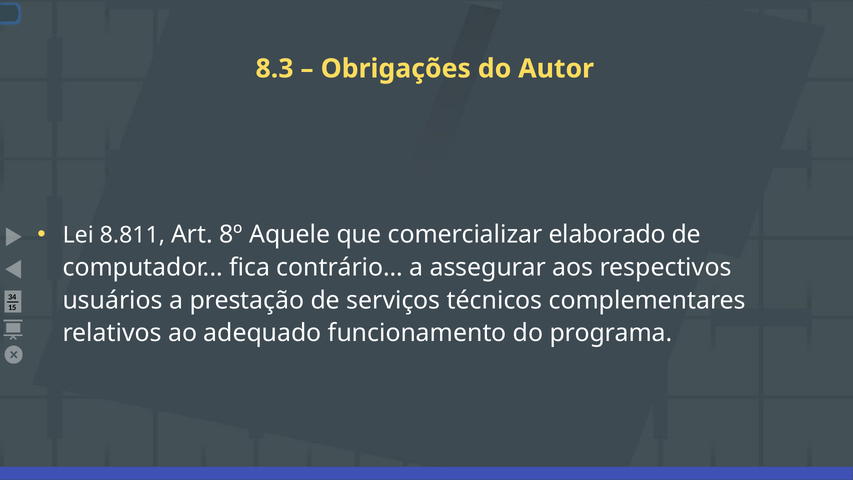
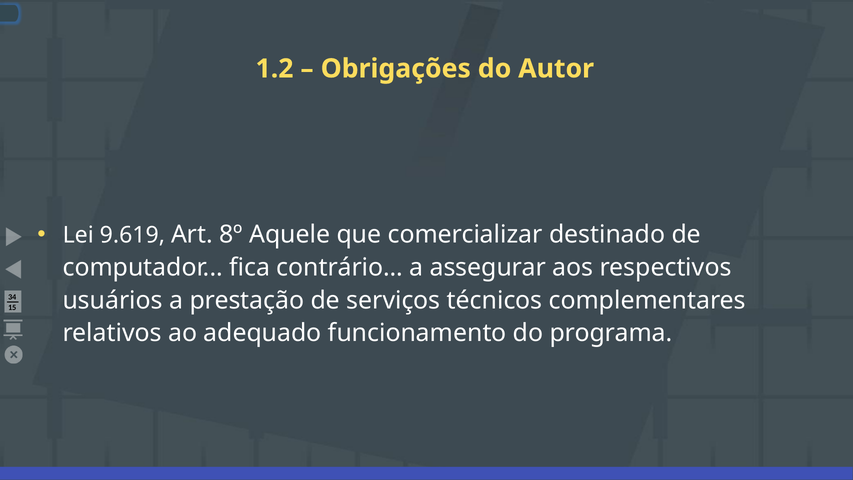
8.3: 8.3 -> 1.2 (275, 69)
8.811: 8.811 -> 9.619 (132, 235)
elaborado: elaborado -> destinado (607, 235)
